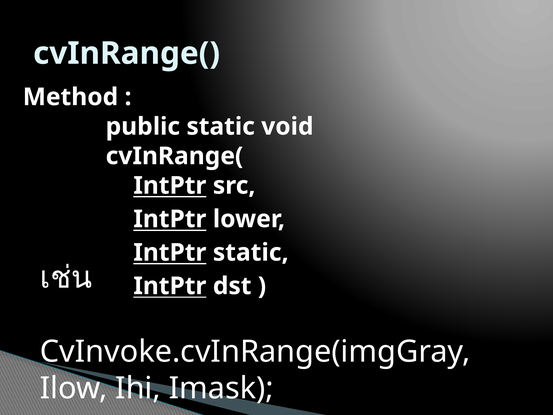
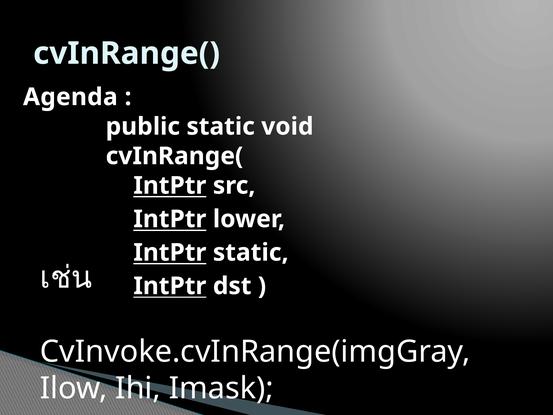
Method: Method -> Agenda (70, 97)
